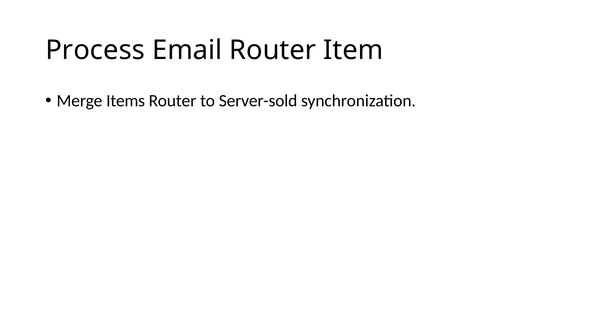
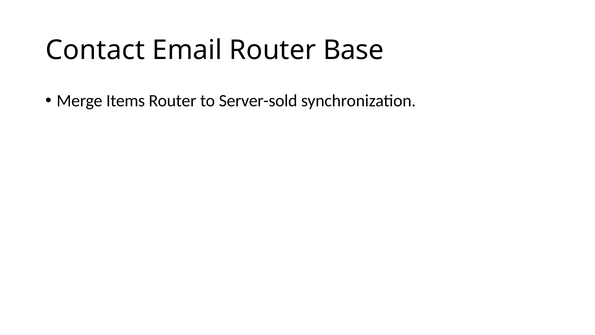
Process: Process -> Contact (95, 50)
Item: Item -> Base (353, 50)
